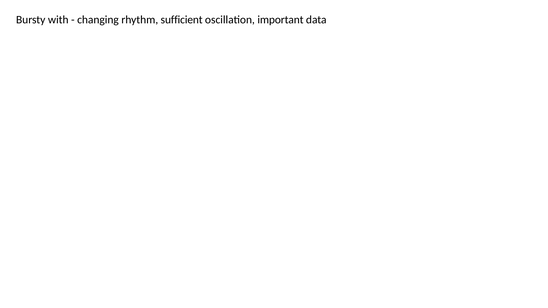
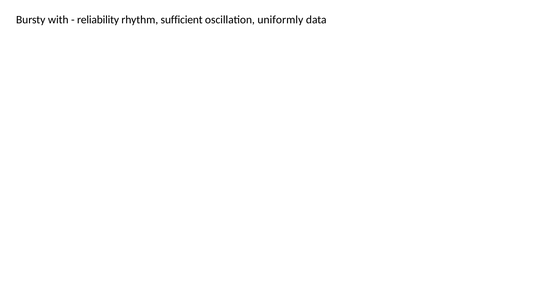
changing: changing -> reliability (98, 20)
important: important -> uniformly (280, 20)
